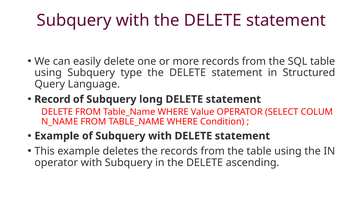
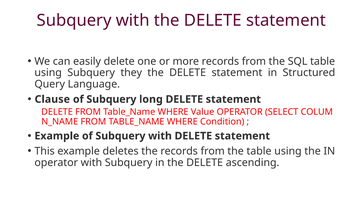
type: type -> they (131, 73)
Record: Record -> Clause (52, 99)
